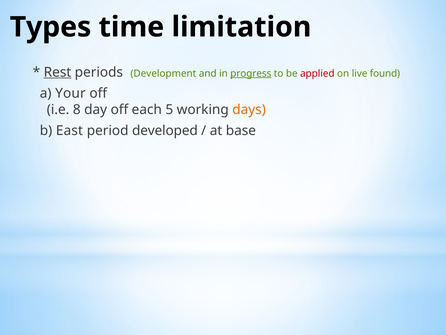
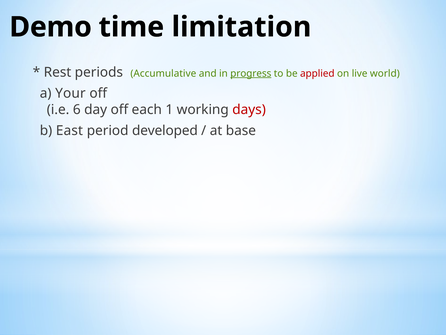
Types: Types -> Demo (51, 27)
Rest underline: present -> none (58, 72)
Development: Development -> Accumulative (163, 73)
found: found -> world (385, 73)
8: 8 -> 6 (77, 110)
5: 5 -> 1 (169, 110)
days colour: orange -> red (249, 110)
